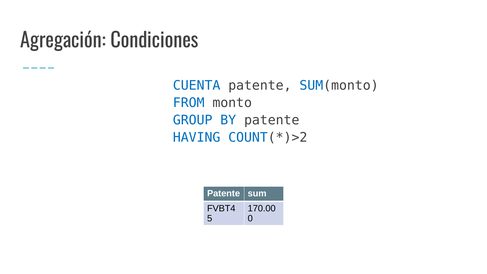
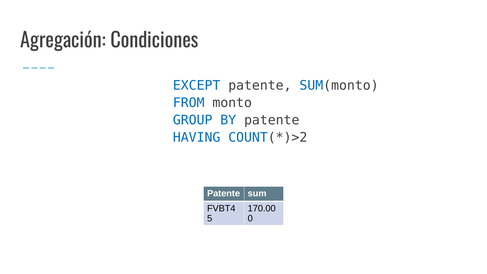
CUENTA: CUENTA -> EXCEPT (197, 85)
